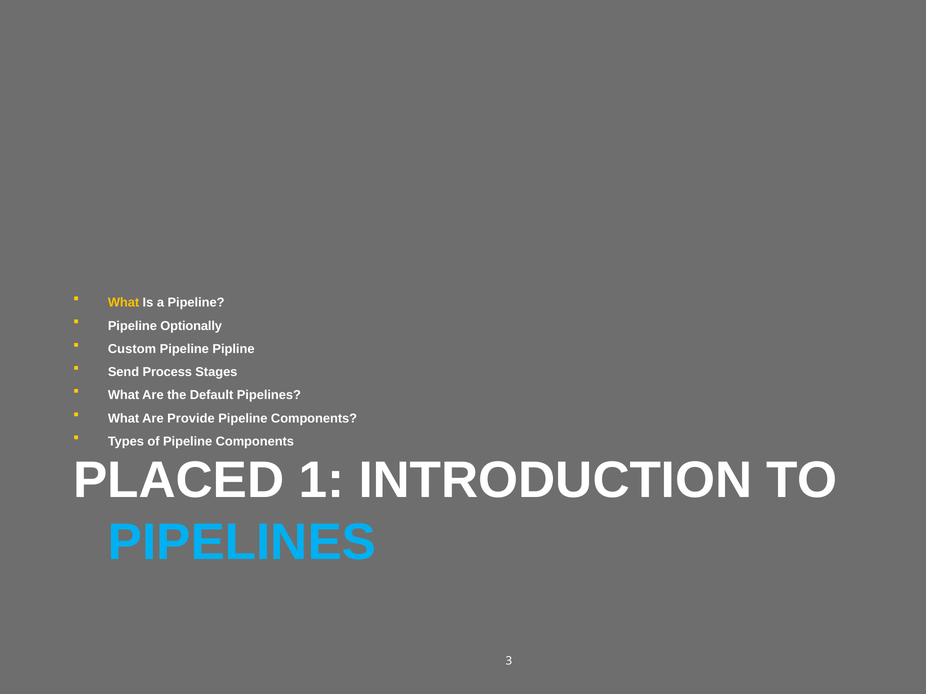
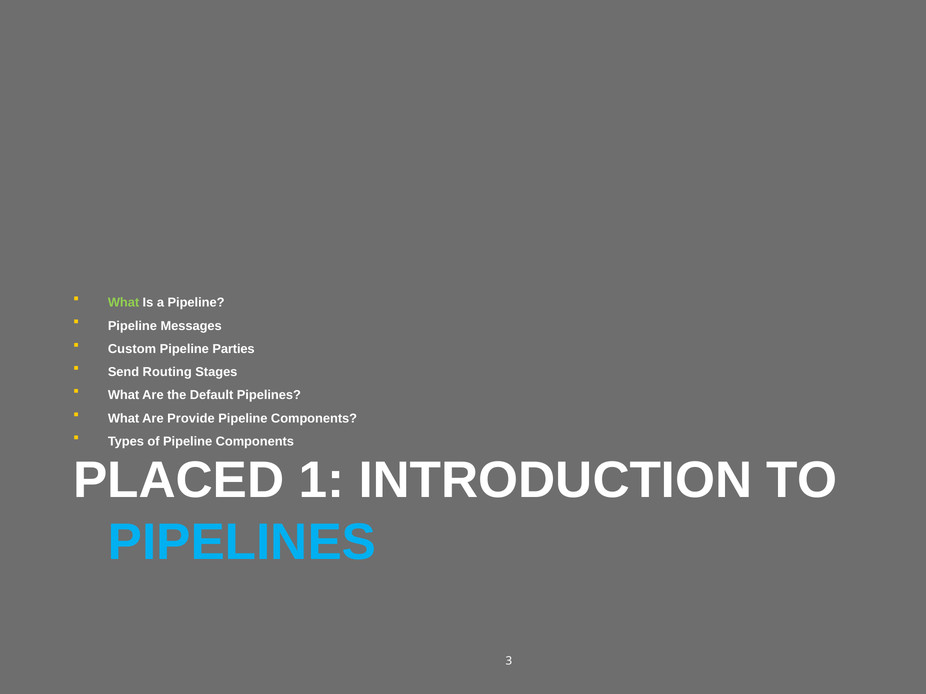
What colour: yellow -> light green (124, 303)
Optionally: Optionally -> Messages (191, 326)
Pipline: Pipline -> Parties (234, 349)
Process: Process -> Routing (167, 372)
